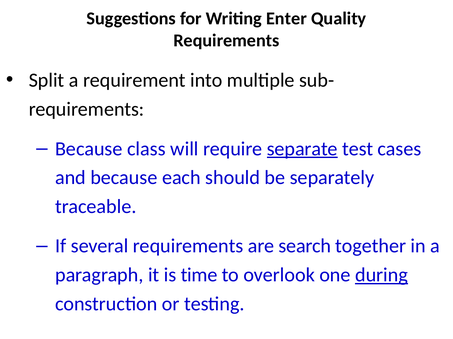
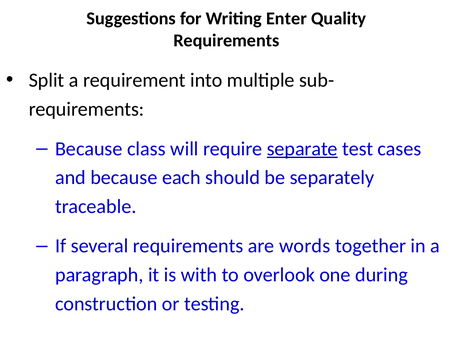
search: search -> words (305, 247)
time: time -> with (199, 276)
during underline: present -> none (382, 276)
